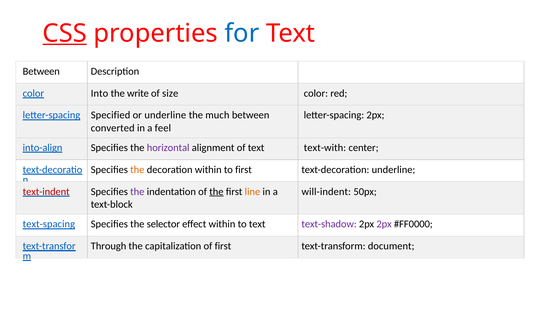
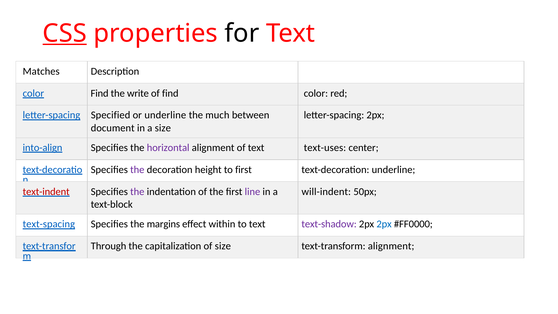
for colour: blue -> black (242, 33)
Between: Between -> Matches (41, 71)
color Into: Into -> Find (100, 93)
of size: size -> find (170, 93)
converted: converted -> document (113, 128)
a feel: feel -> size (163, 128)
text-with: text-with -> text-uses (325, 148)
the colour: orange -> purple (137, 170)
decoration within: within -> height (208, 170)
the underline: present -> none (216, 192)
line colour: orange -> purple (252, 192)
selector: selector -> margins (163, 224)
2px colour: purple -> blue (384, 224)
of first: first -> size (223, 246)
text-transform document: document -> alignment (391, 246)
